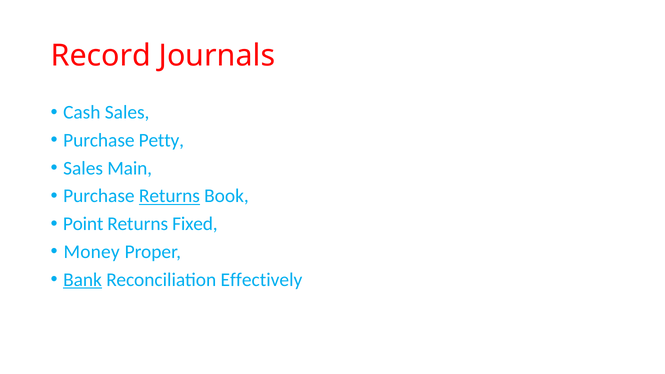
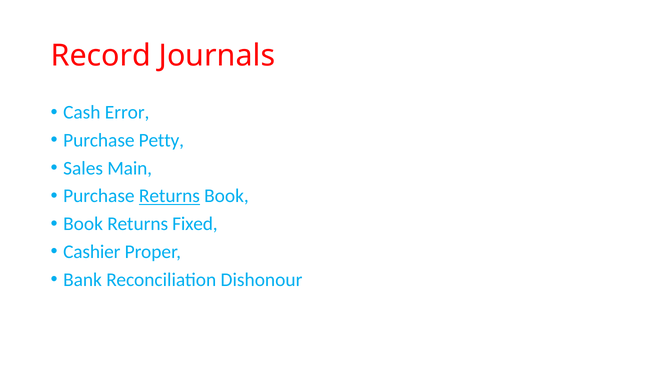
Cash Sales: Sales -> Error (127, 112)
Point: Point -> Book (83, 224)
Money: Money -> Cashier (92, 252)
Bank underline: present -> none (83, 280)
Effectively: Effectively -> Dishonour (261, 280)
